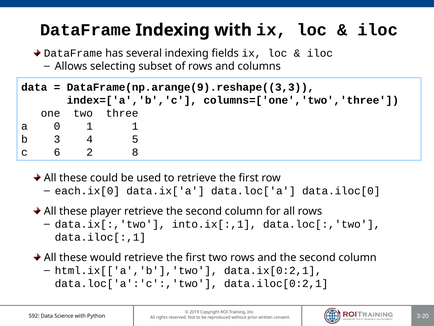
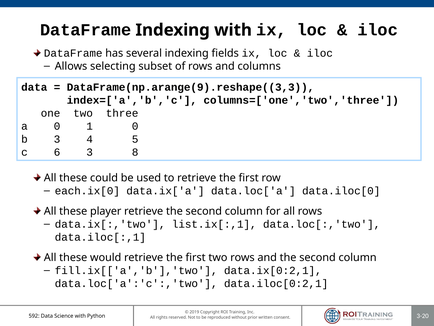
1 1: 1 -> 0 (135, 126)
6 2: 2 -> 3 (90, 152)
into.ix[:,1: into.ix[:,1 -> list.ix[:,1 (214, 224)
html.ix[['a','b'],'two: html.ix[['a','b'],'two -> fill.ix[['a','b'],'two (136, 270)
